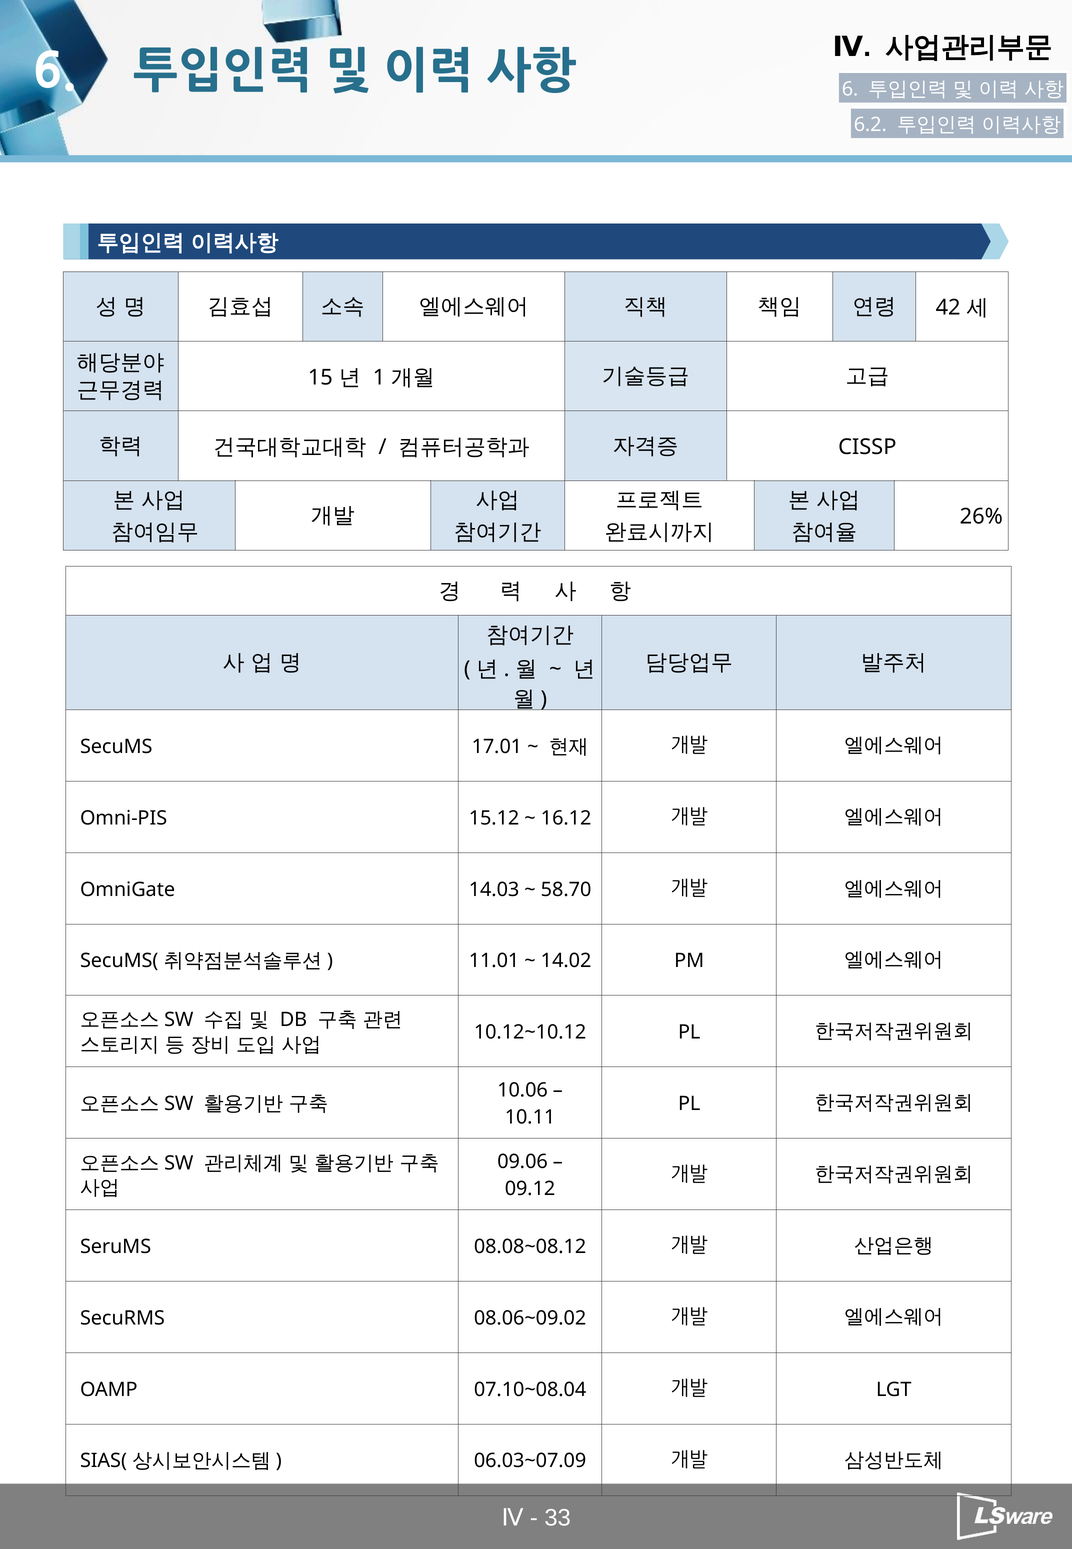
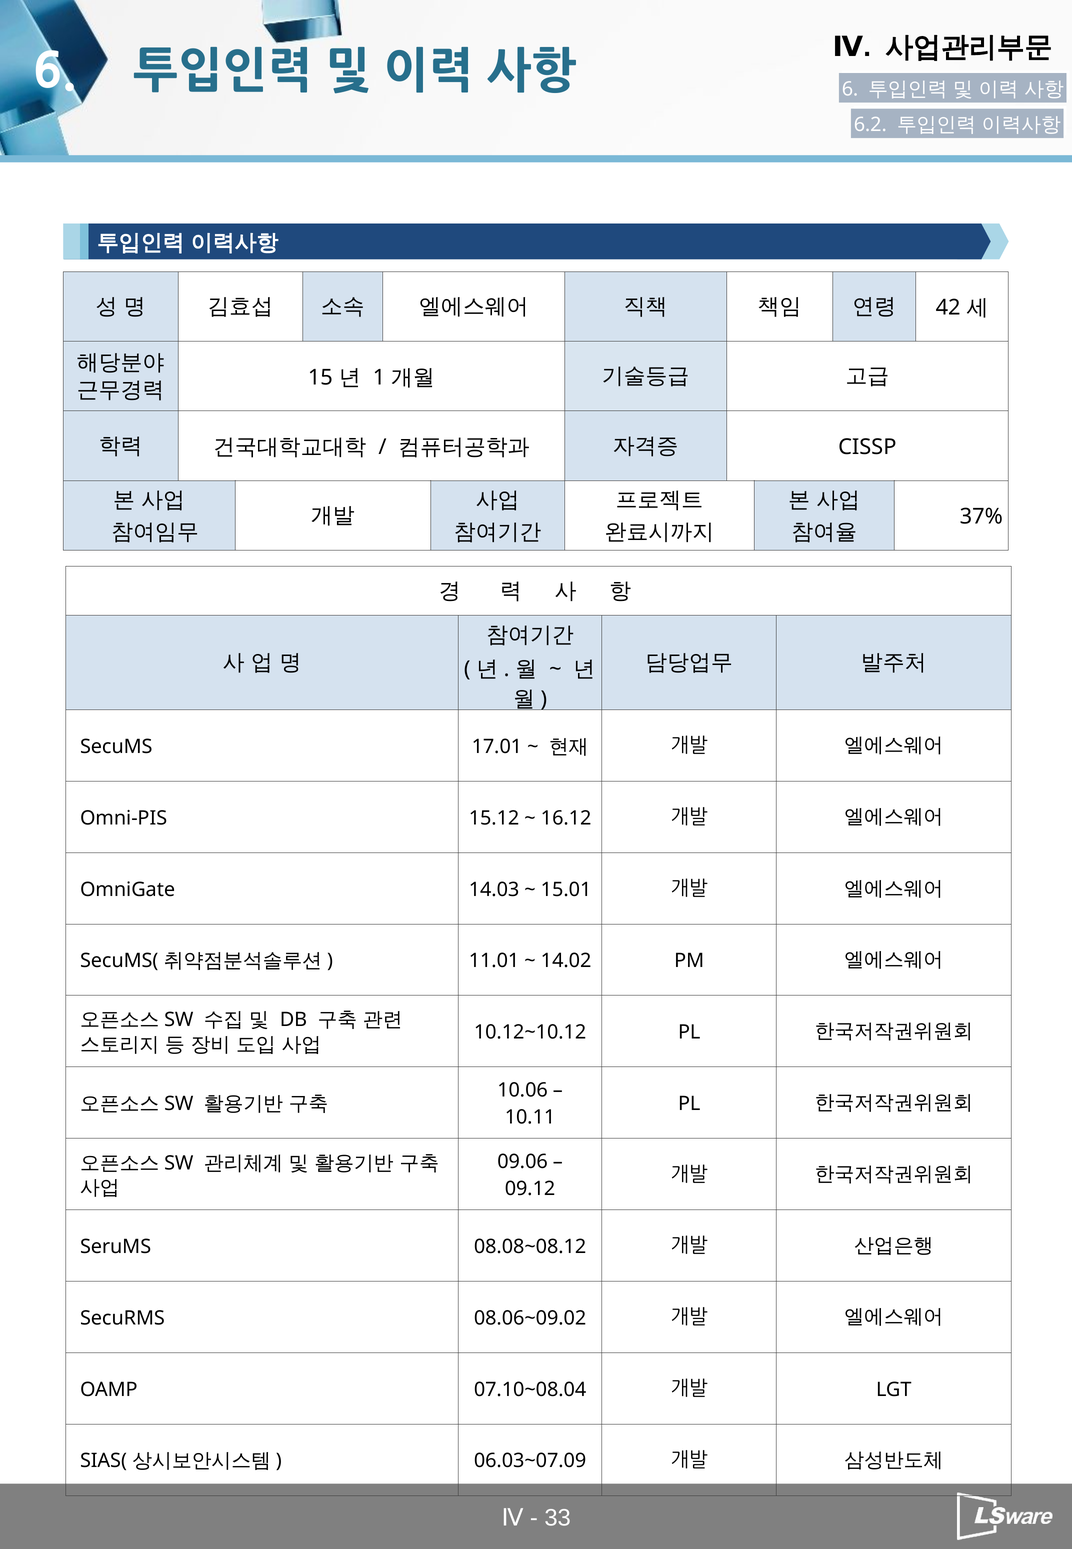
26%: 26% -> 37% (981, 516)
58.70: 58.70 -> 15.01 (566, 889)
